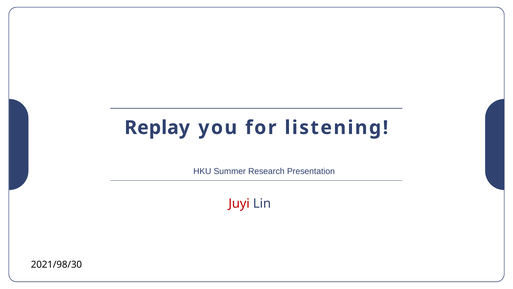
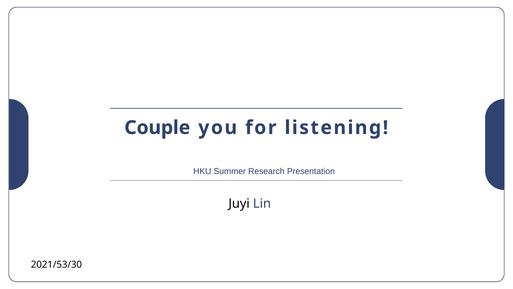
Replay: Replay -> Couple (157, 127)
Juyi colour: red -> black (239, 203)
2021/98/30: 2021/98/30 -> 2021/53/30 (56, 264)
